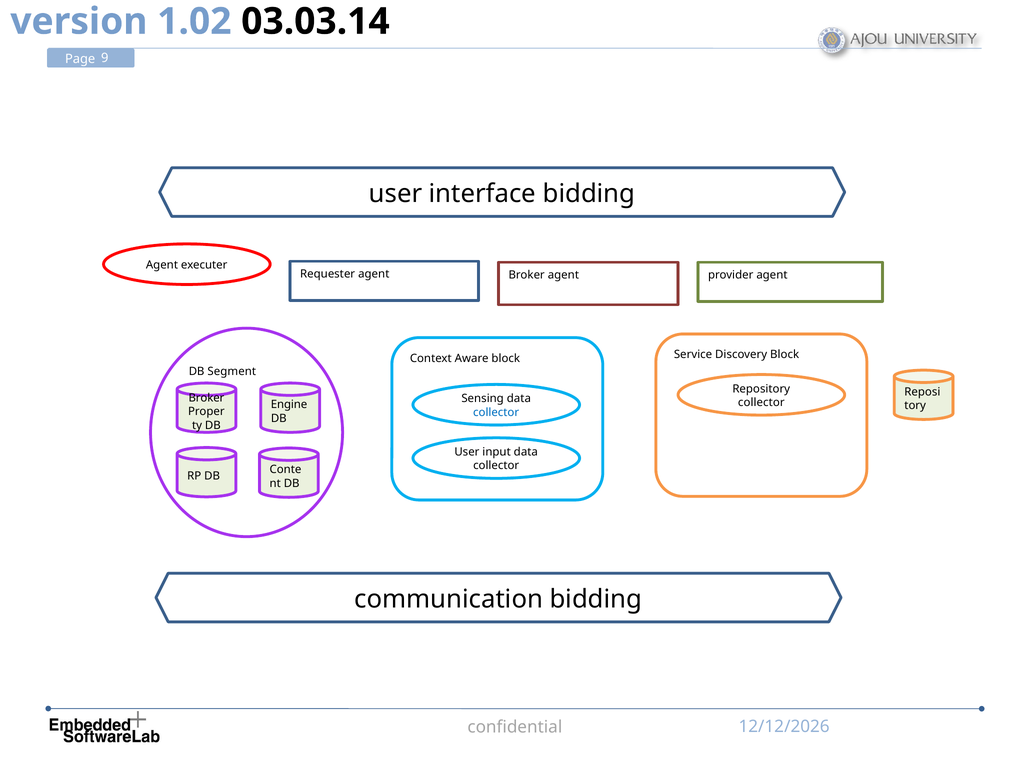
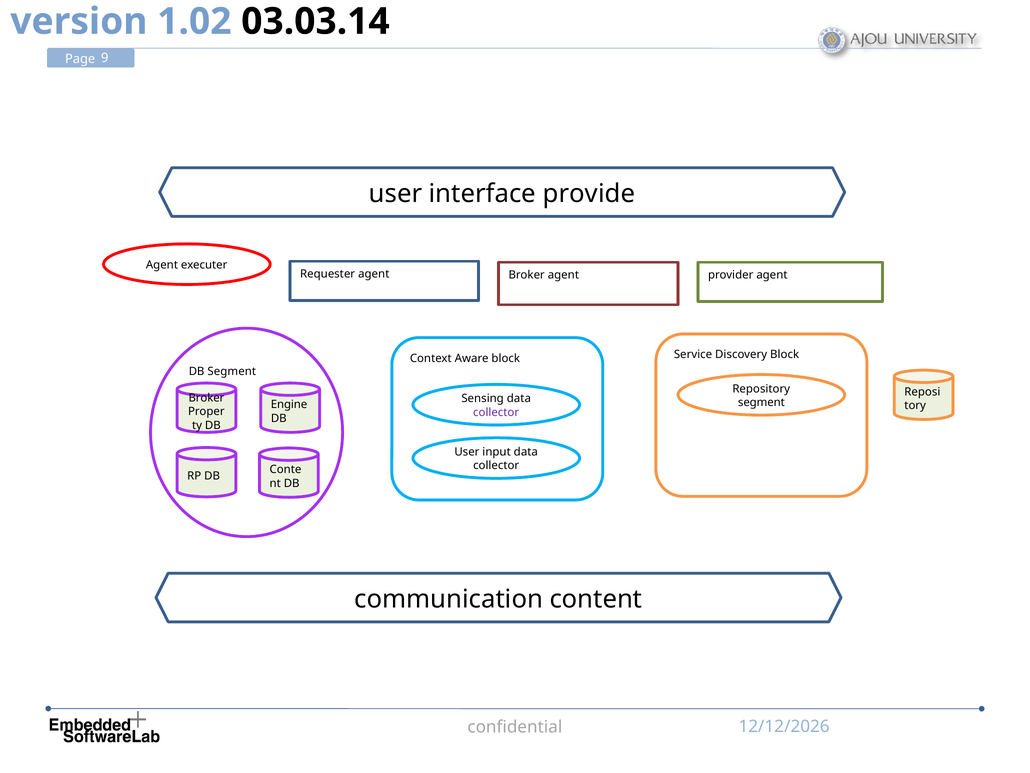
interface bidding: bidding -> provide (589, 194)
collector: collector -> segment (761, 402)
collector colour: blue -> purple (496, 412)
communication bidding: bidding -> content (596, 599)
